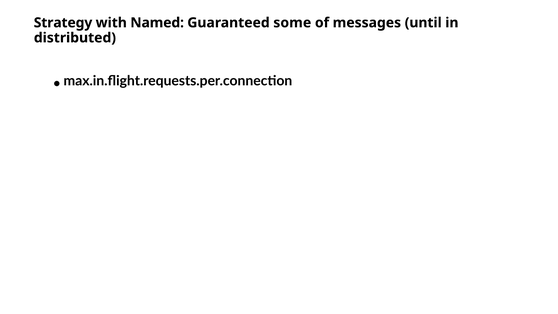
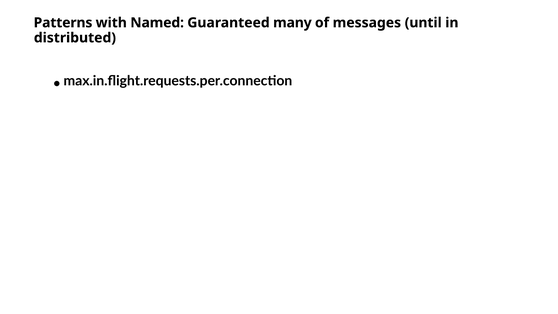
Strategy: Strategy -> Patterns (63, 23)
some: some -> many (292, 23)
